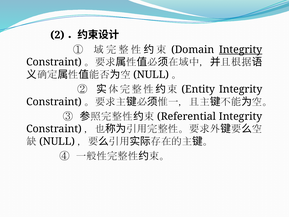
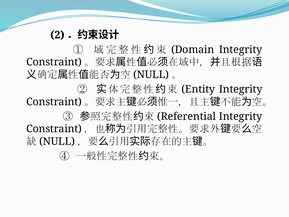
Integrity underline: present -> none (241, 49)
